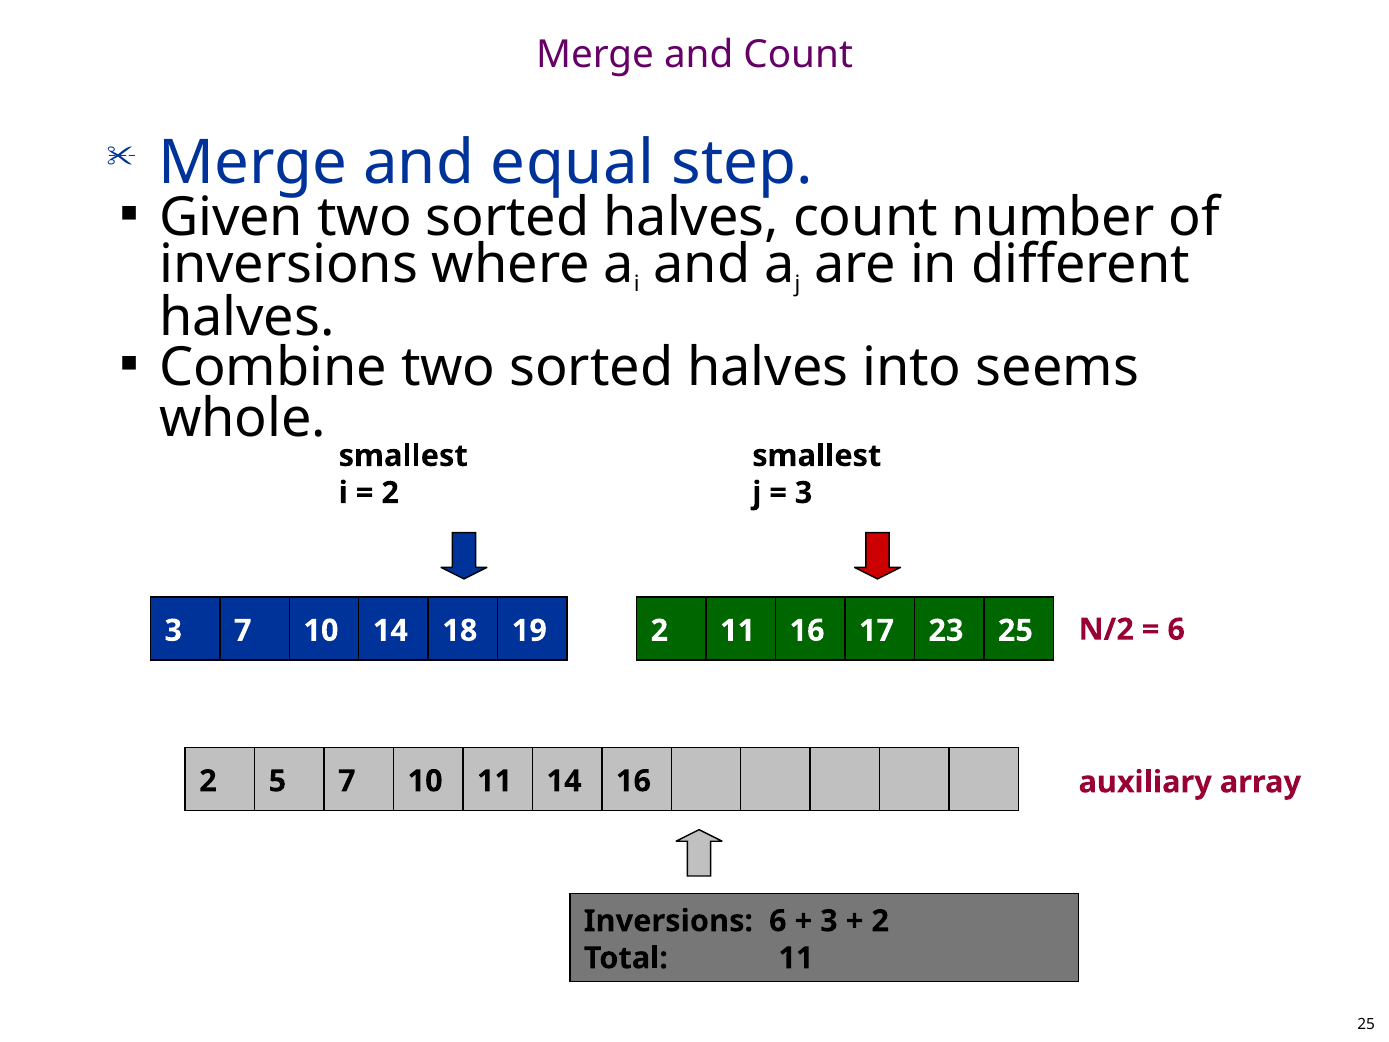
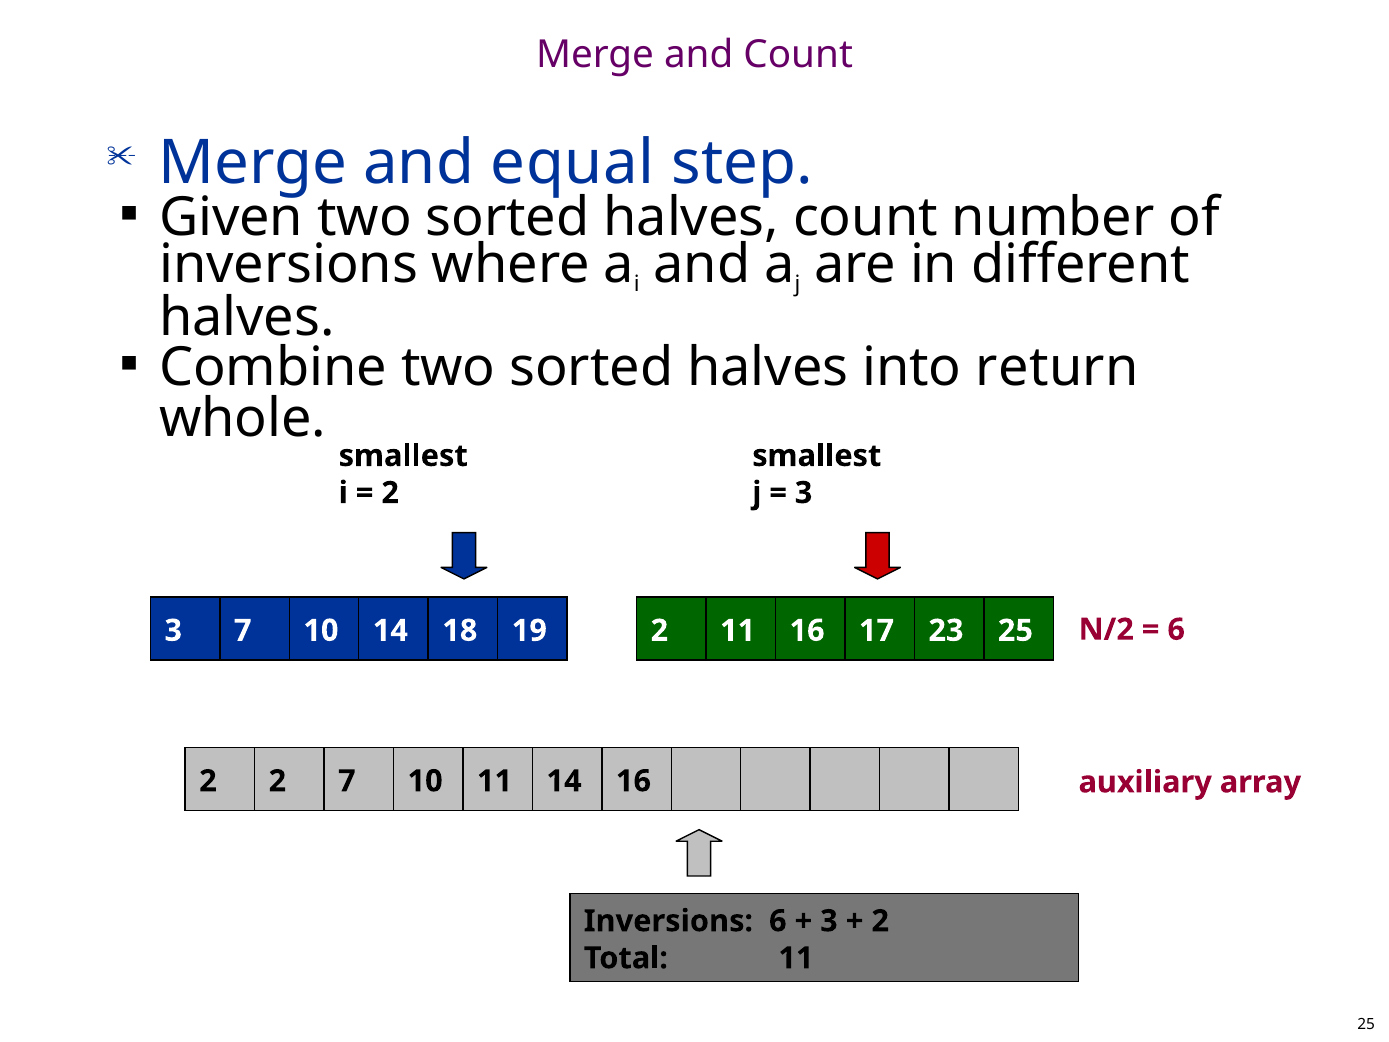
seems: seems -> return (1057, 368)
2 5: 5 -> 2 (277, 781)
